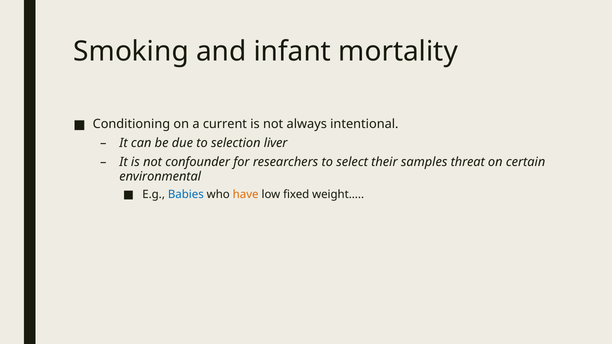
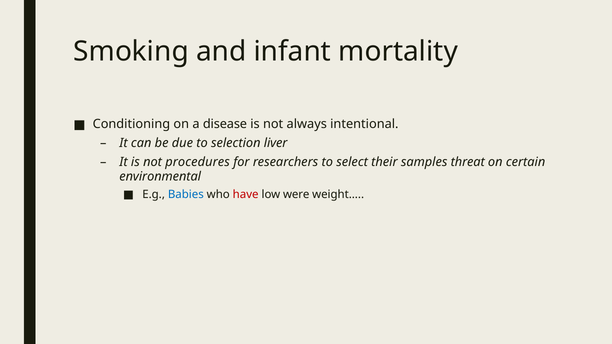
current: current -> disease (225, 124)
confounder: confounder -> procedures (198, 162)
have colour: orange -> red (246, 195)
fixed: fixed -> were (296, 195)
